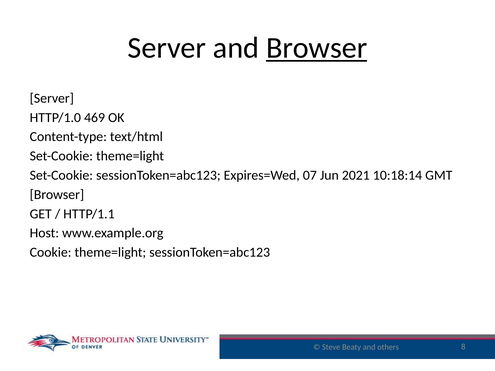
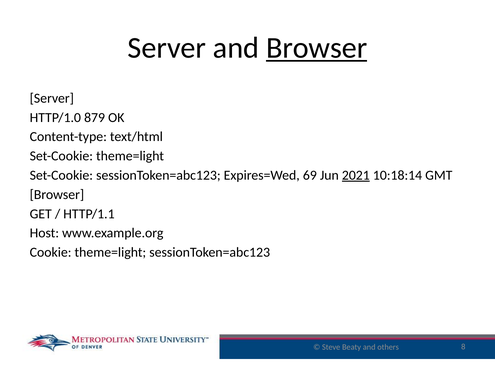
469: 469 -> 879 (95, 118)
07: 07 -> 69 (310, 175)
2021 underline: none -> present (356, 175)
